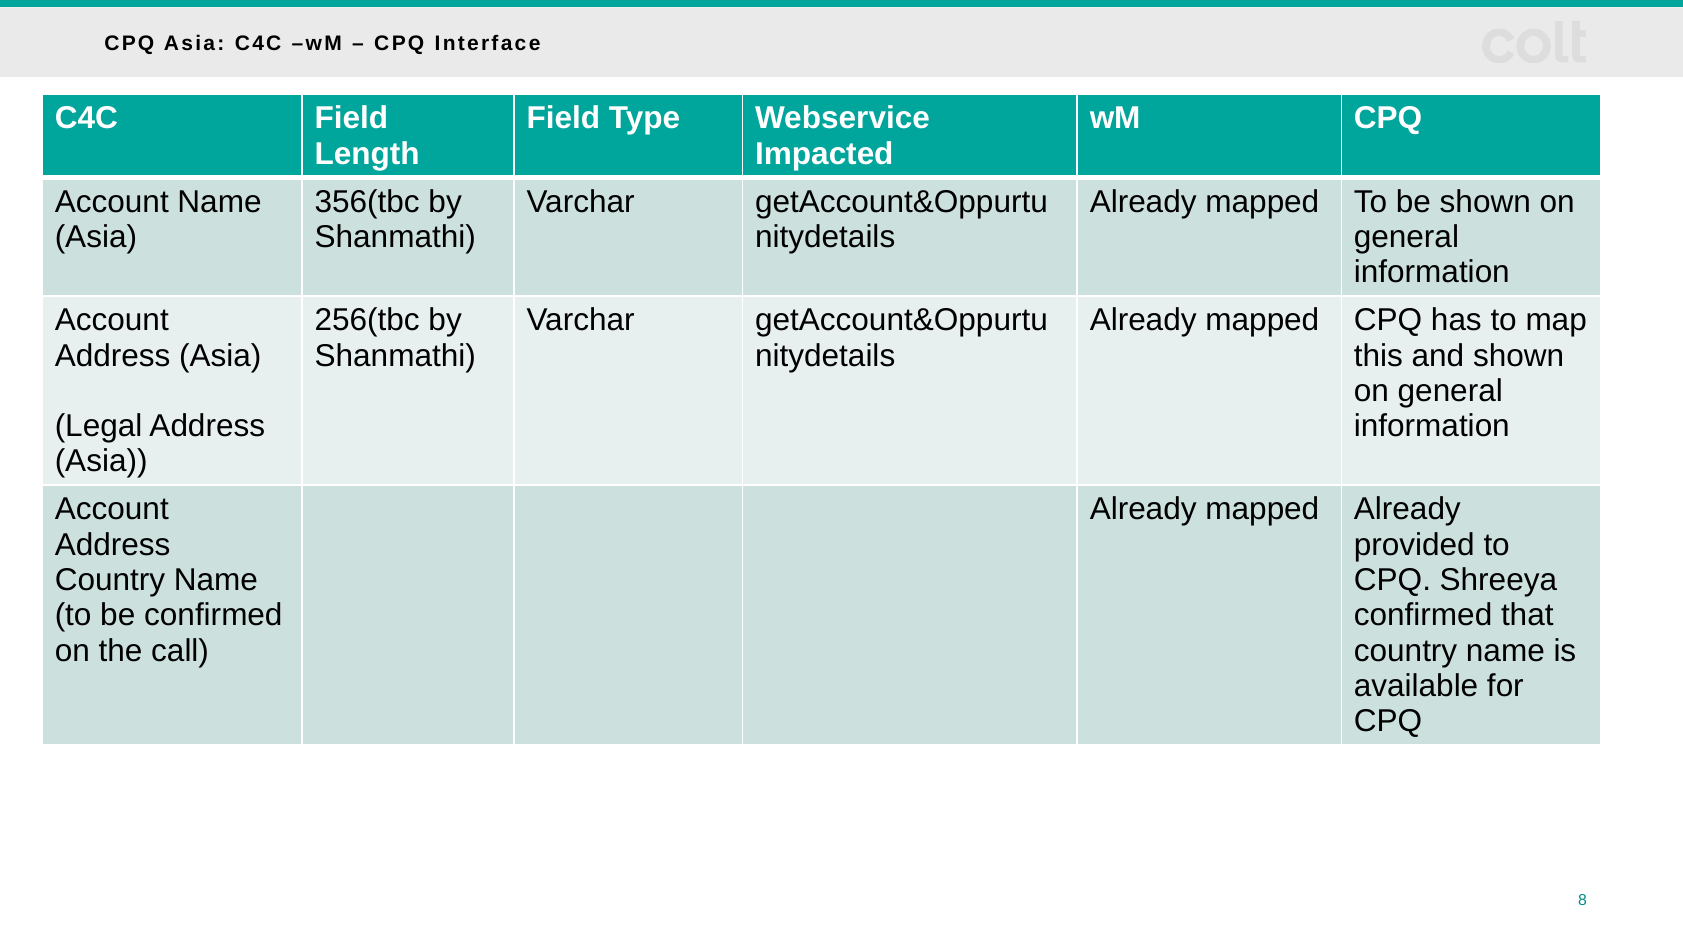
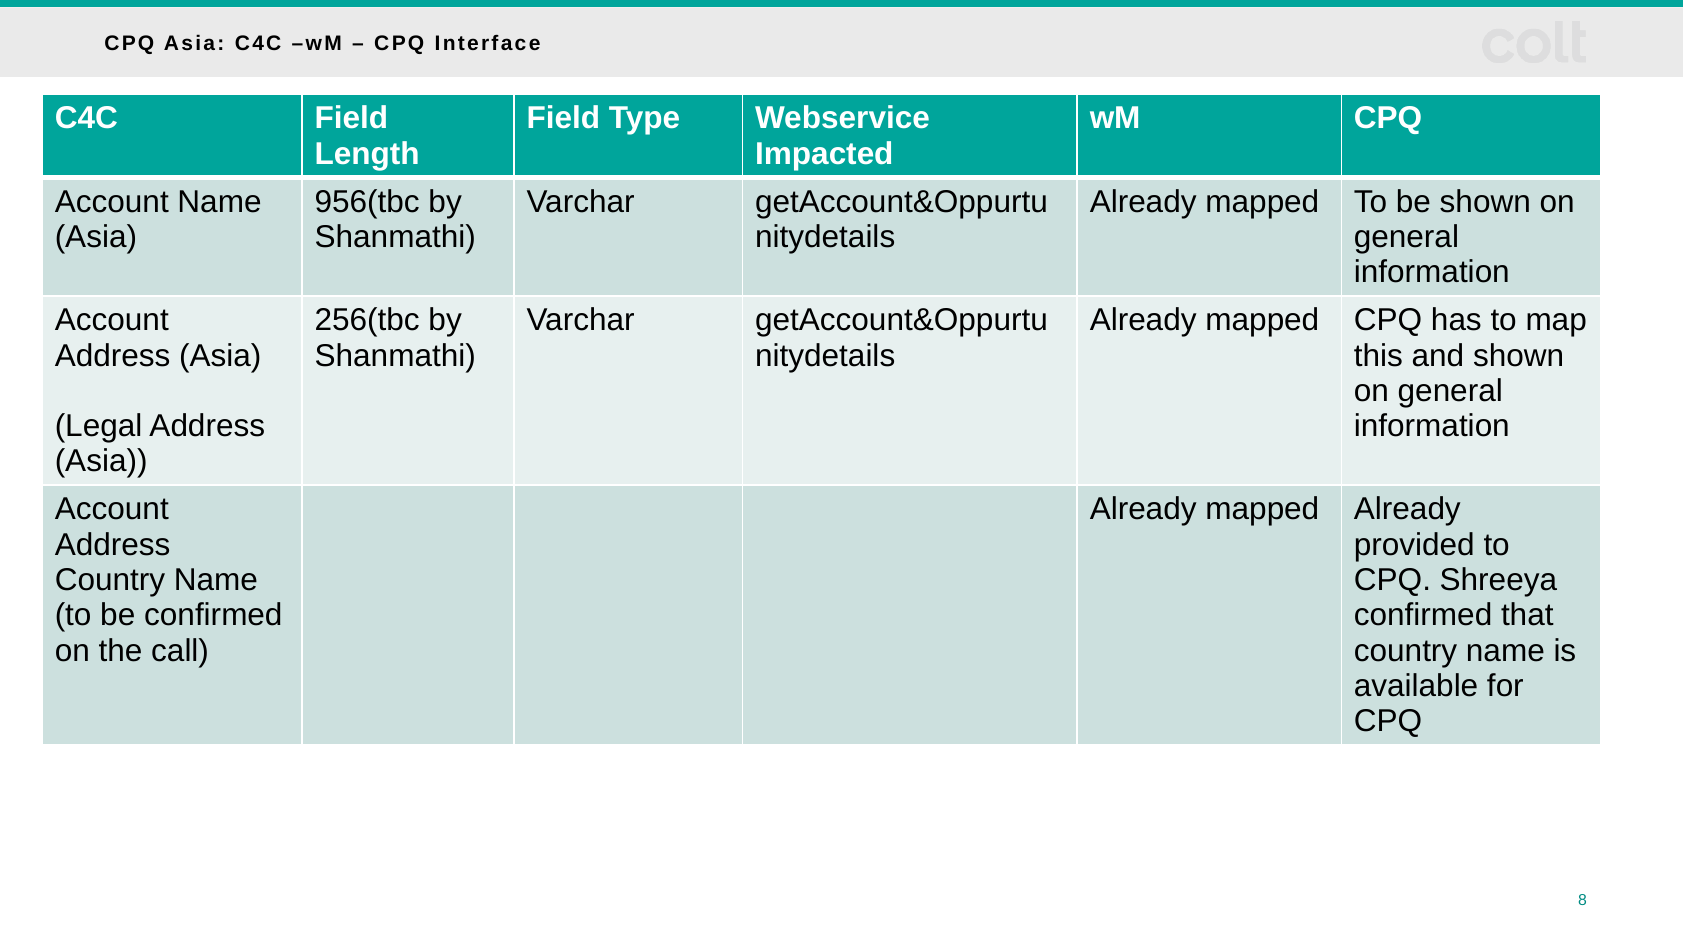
356(tbc: 356(tbc -> 956(tbc (367, 202)
